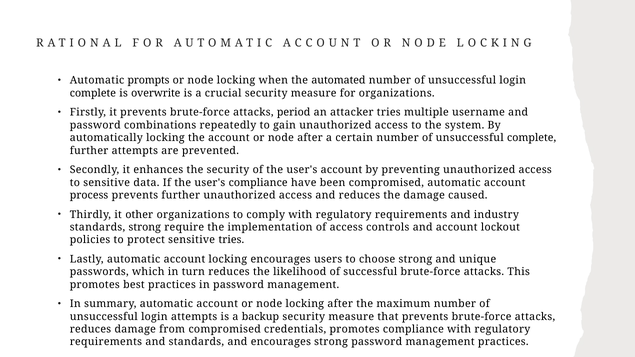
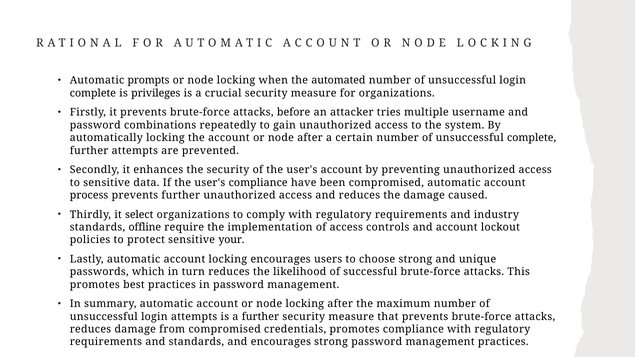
overwrite: overwrite -> privileges (156, 93)
period: period -> before (294, 113)
other: other -> select (139, 215)
standards strong: strong -> offline (145, 227)
sensitive tries: tries -> your (231, 240)
a backup: backup -> further (260, 317)
